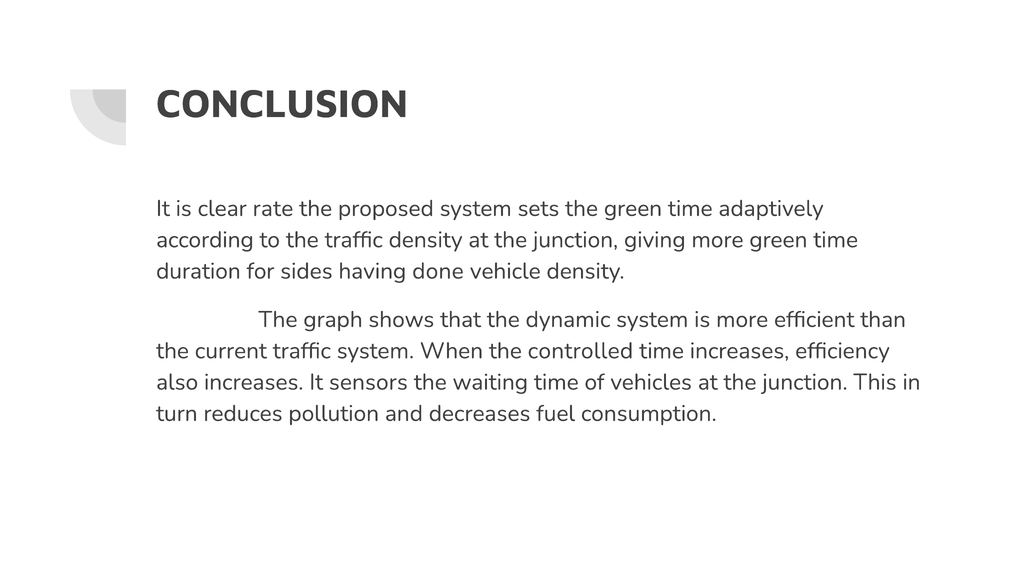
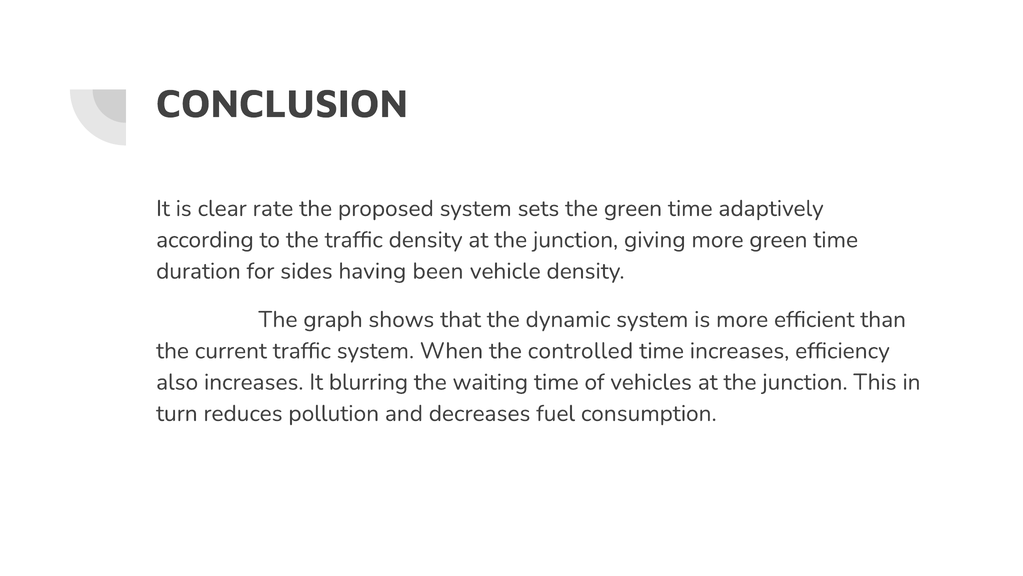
done: done -> been (438, 271)
sensors: sensors -> blurring (368, 382)
